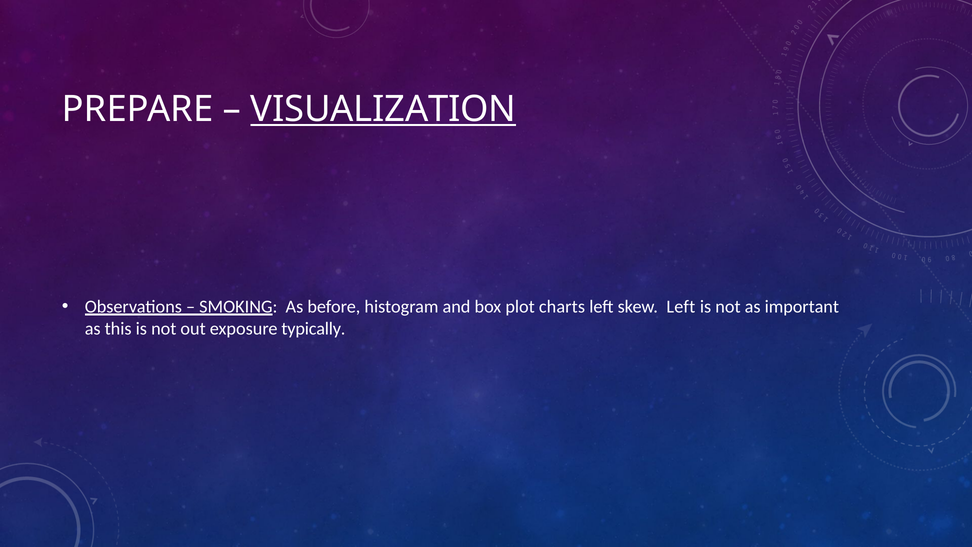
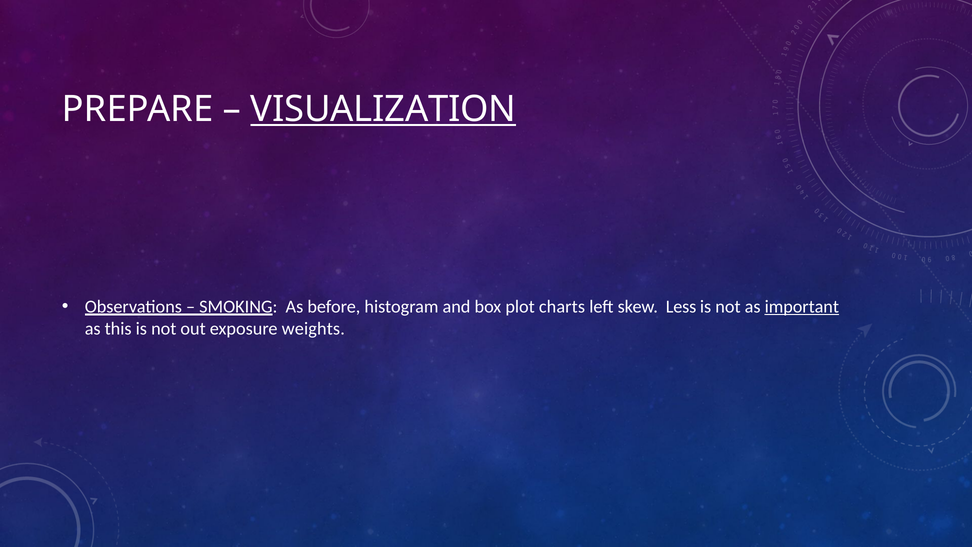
skew Left: Left -> Less (681, 307)
important underline: none -> present (802, 307)
typically: typically -> weights (313, 328)
